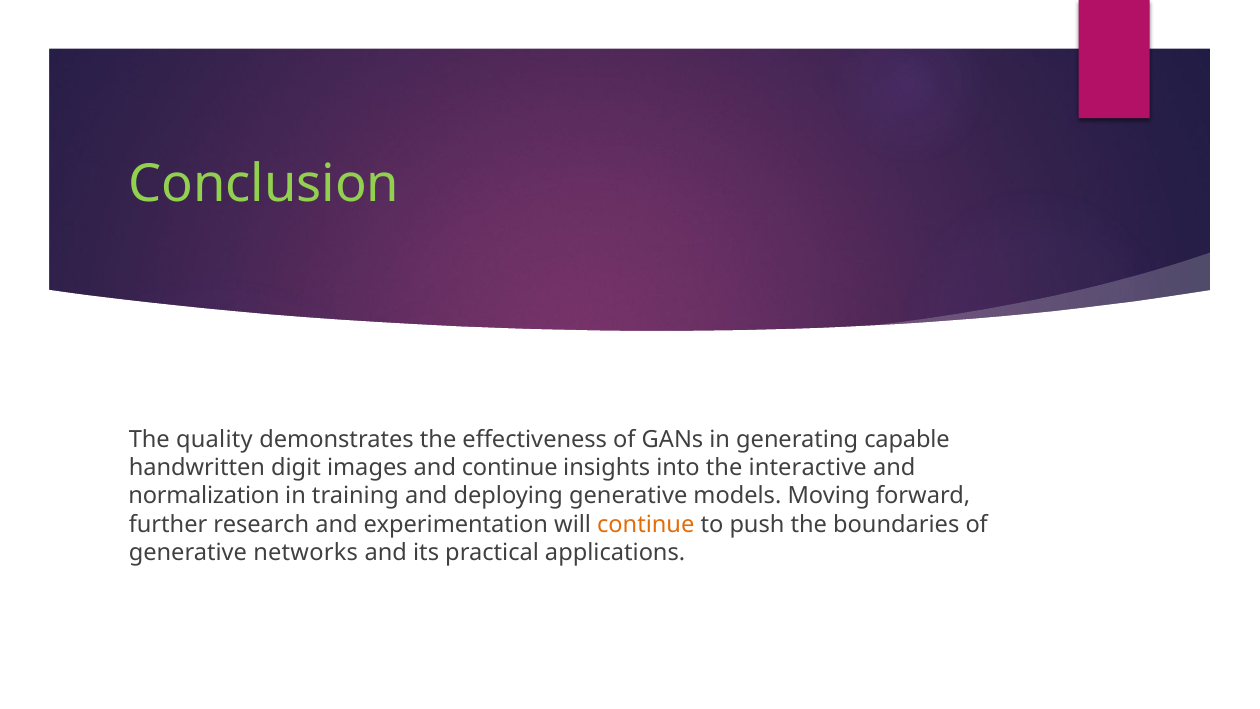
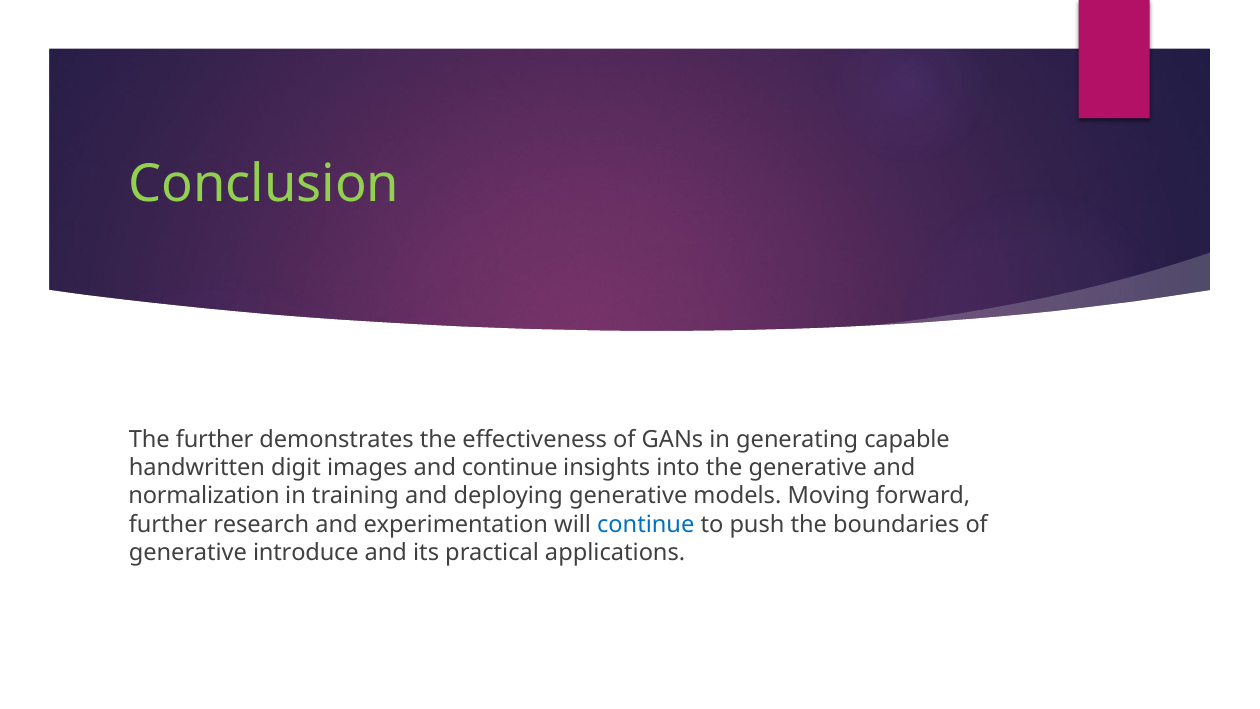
The quality: quality -> further (215, 439)
the interactive: interactive -> generative (808, 467)
continue colour: orange -> blue (646, 524)
networks: networks -> introduce (306, 553)
